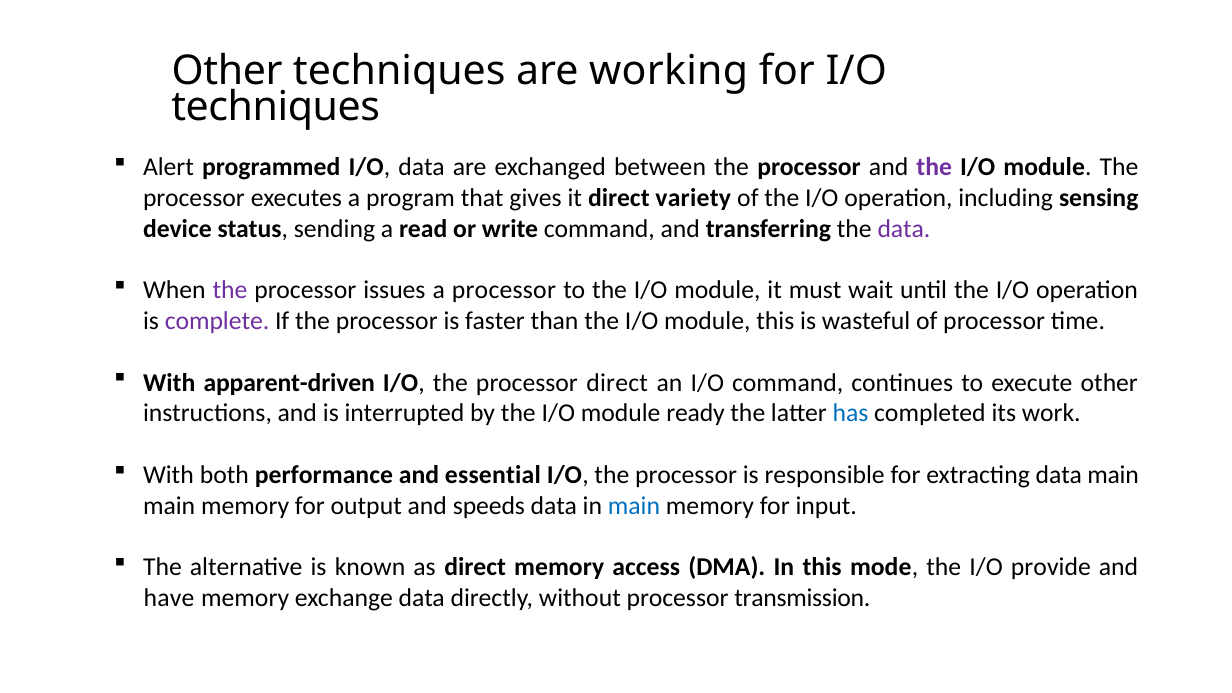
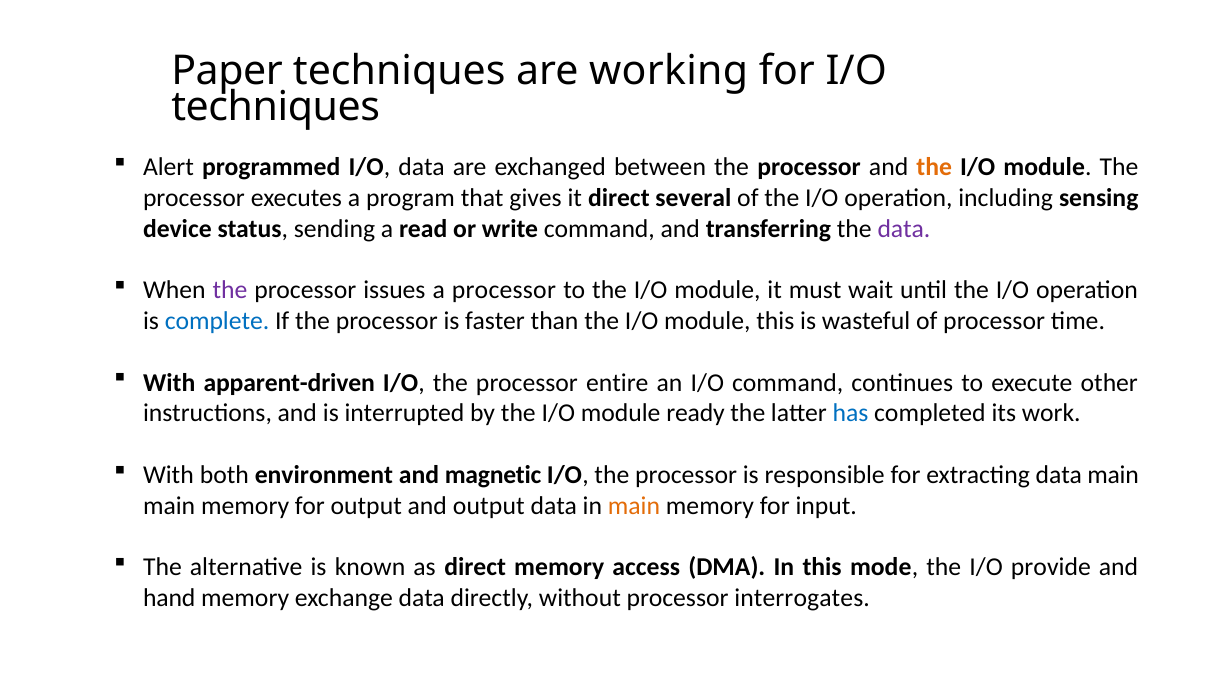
Other: Other -> Paper (227, 71)
the colour: purple -> orange (934, 167)
variety: variety -> several (693, 198)
complete colour: purple -> blue (217, 321)
processor direct: direct -> entire (617, 383)
performance: performance -> environment (324, 475)
essential: essential -> magnetic (493, 475)
and speeds: speeds -> output (489, 506)
main colour: blue -> orange (634, 506)
have: have -> hand (169, 598)
transmission: transmission -> interrogates (802, 598)
